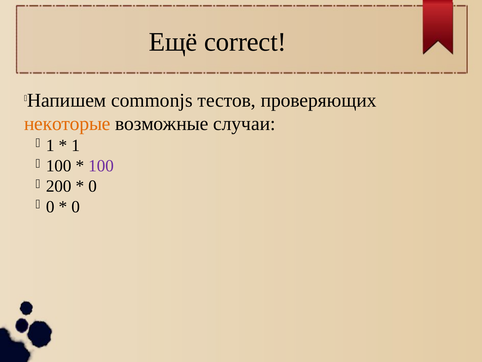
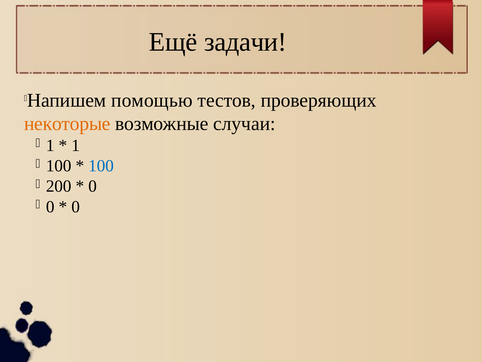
correct: correct -> задачи (245, 42)
commonjs: commonjs -> помощью (152, 100)
100 colour: purple -> blue (101, 166)
